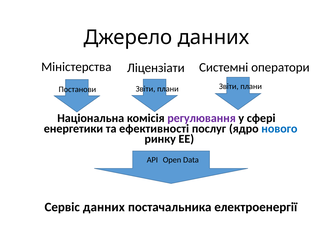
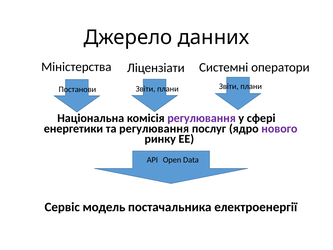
та ефективності: ефективності -> регулювання (154, 128)
нового colour: blue -> purple (279, 128)
Сервіс данних: данних -> модель (104, 207)
